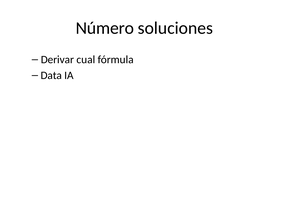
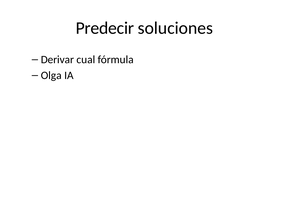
Número: Número -> Predecir (105, 28)
Data: Data -> Olga (51, 75)
